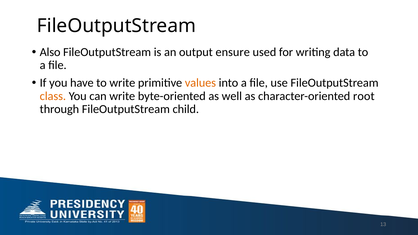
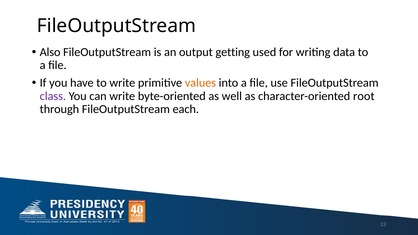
ensure: ensure -> getting (233, 52)
class colour: orange -> purple (53, 96)
child: child -> each (186, 109)
